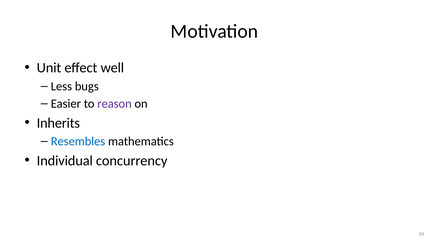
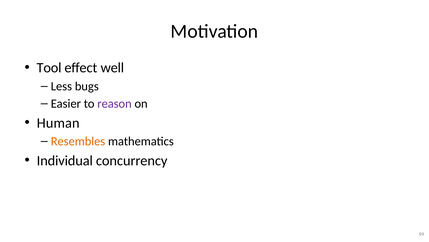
Unit: Unit -> Tool (49, 67)
Inherits: Inherits -> Human (58, 123)
Resembles colour: blue -> orange (78, 141)
